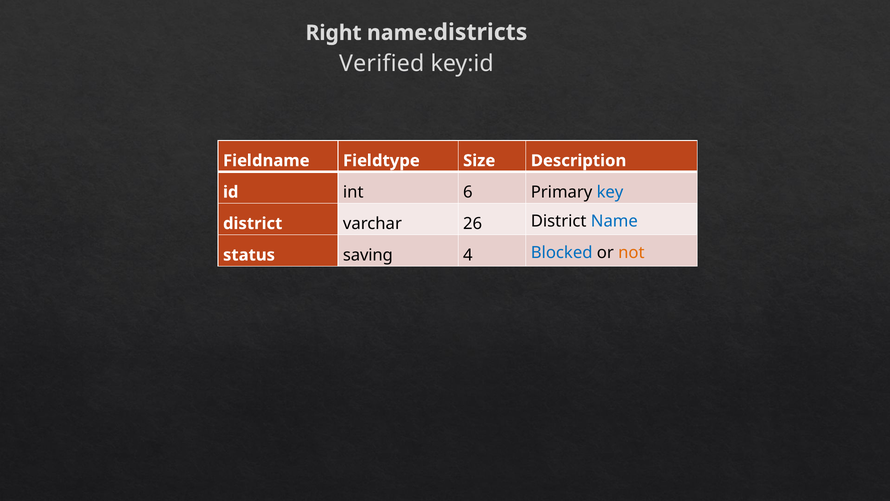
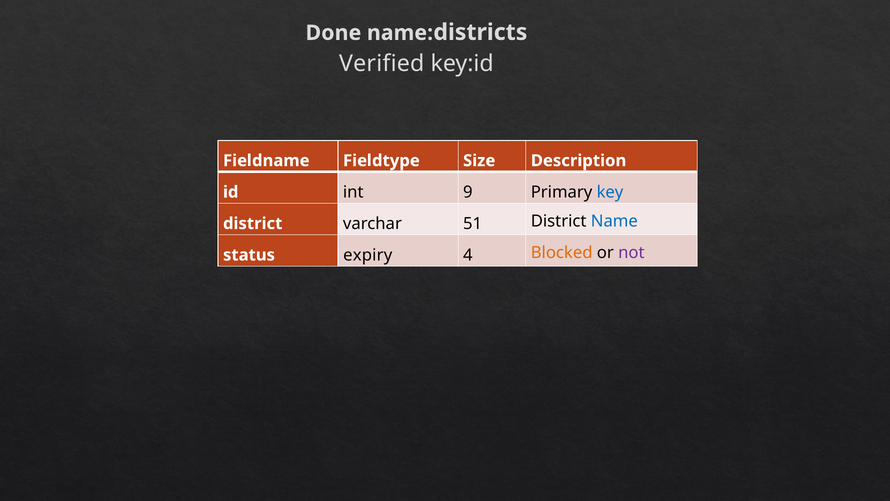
Right: Right -> Done (333, 33)
6: 6 -> 9 (468, 192)
26: 26 -> 51 (473, 223)
saving: saving -> expiry (368, 255)
Blocked colour: blue -> orange (562, 252)
not colour: orange -> purple (631, 252)
